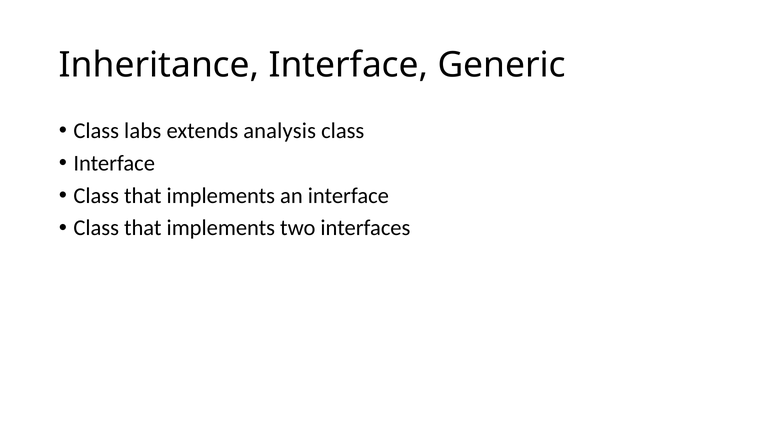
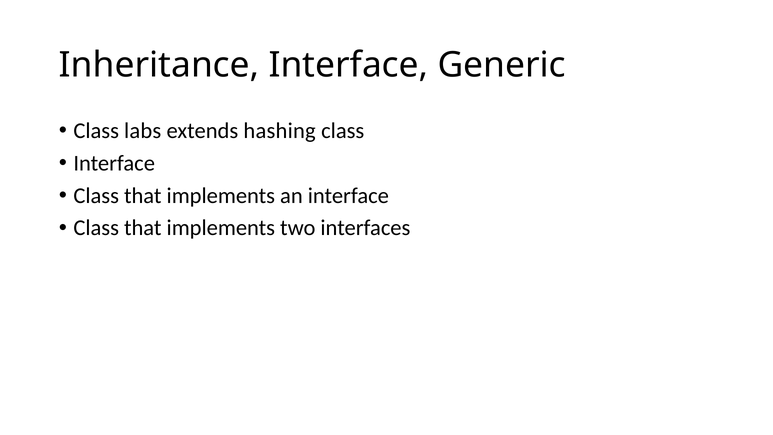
analysis: analysis -> hashing (280, 131)
